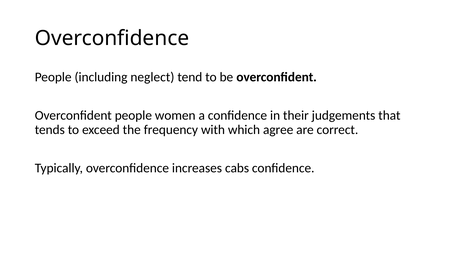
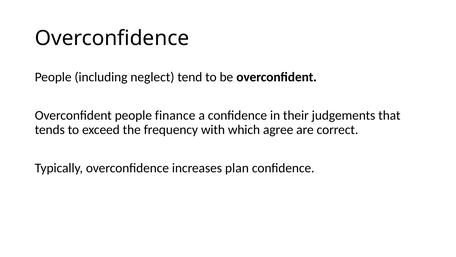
women: women -> finance (175, 115)
cabs: cabs -> plan (237, 168)
